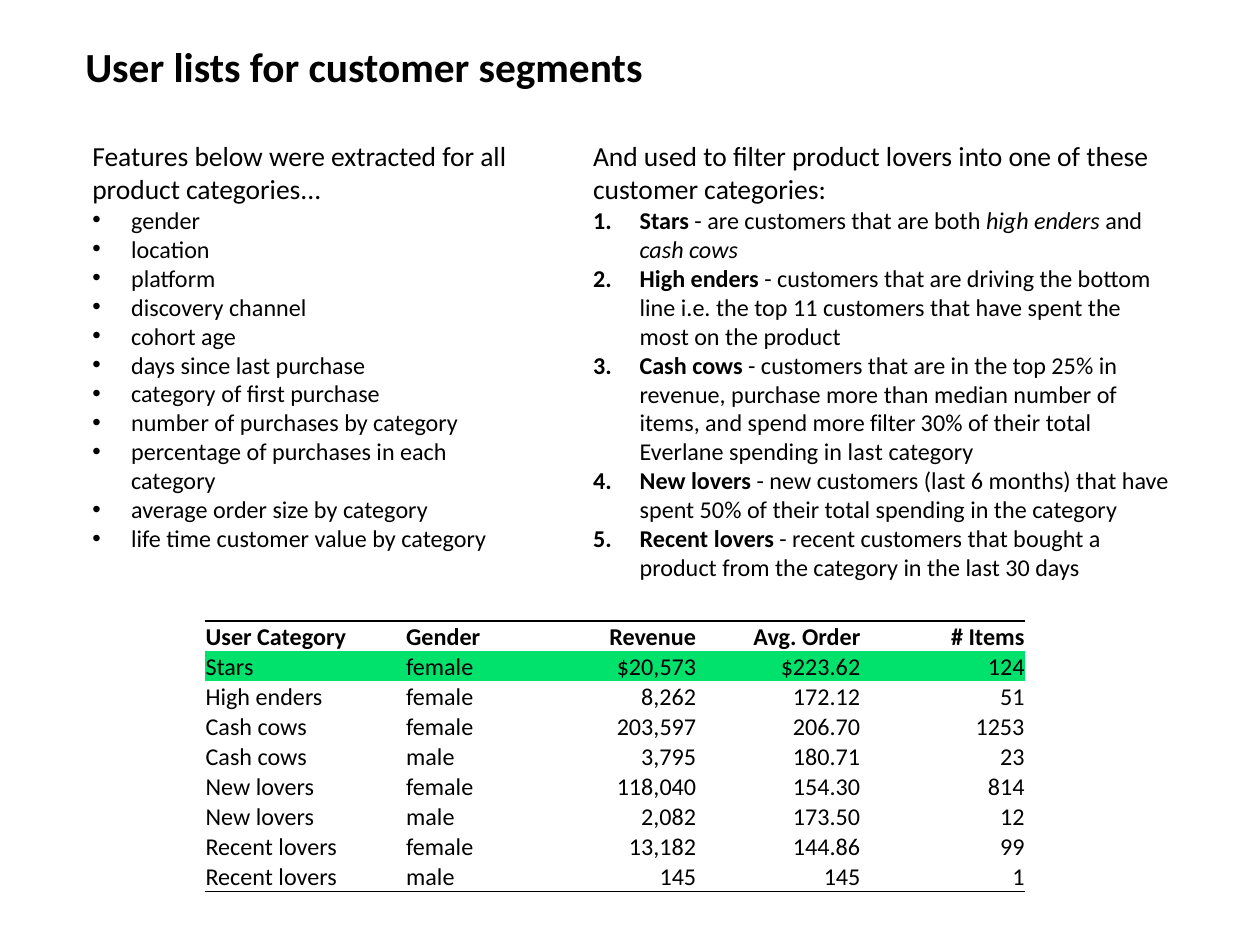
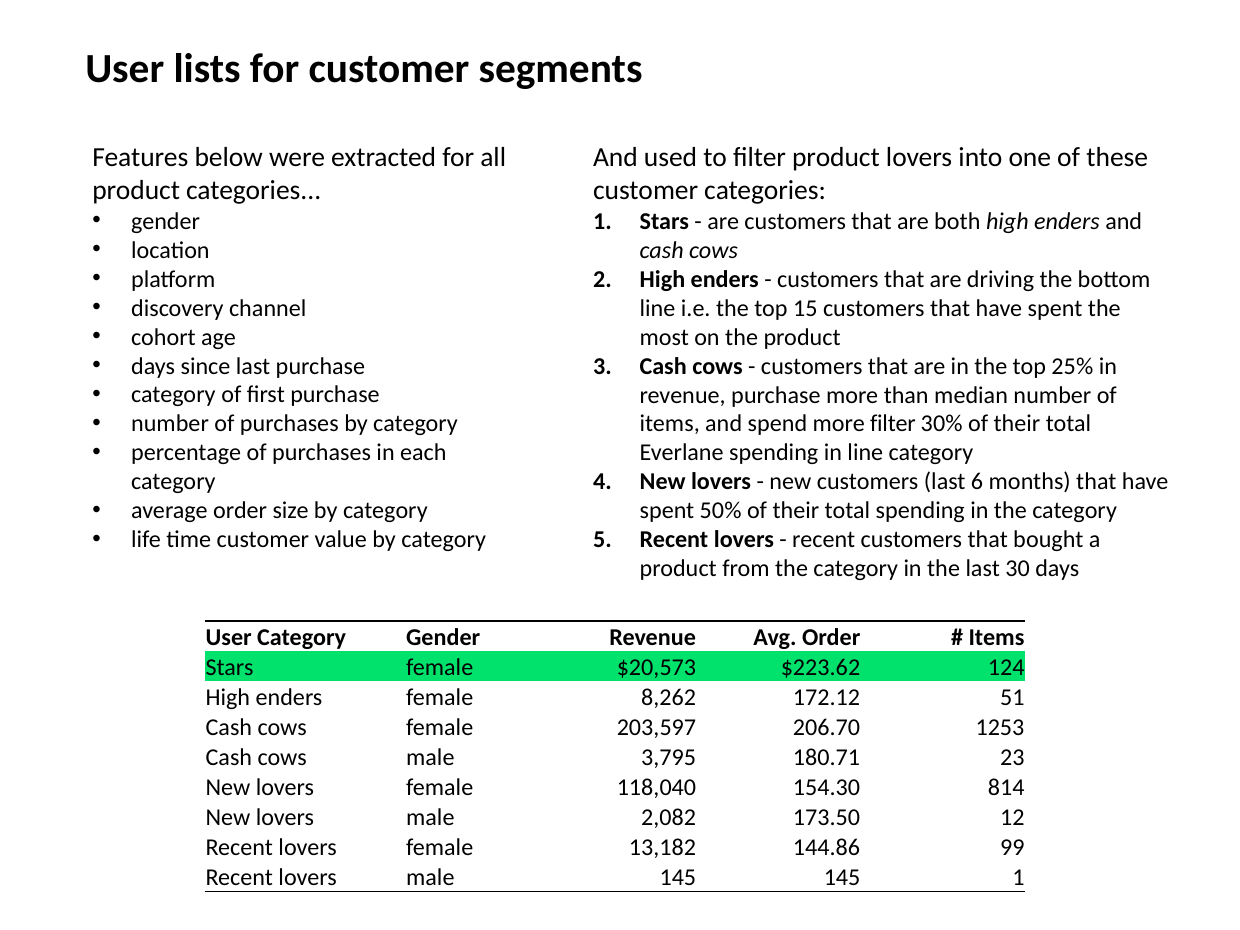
11: 11 -> 15 (805, 308)
in last: last -> line (865, 453)
